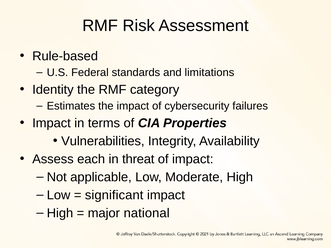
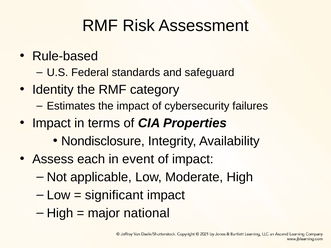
limitations: limitations -> safeguard (209, 73)
Vulnerabilities: Vulnerabilities -> Nondisclosure (103, 141)
threat: threat -> event (138, 159)
